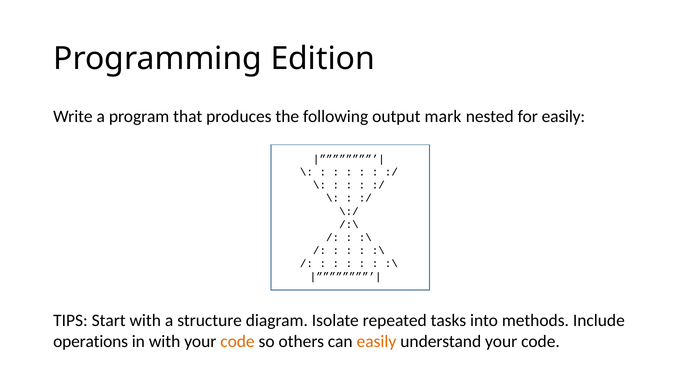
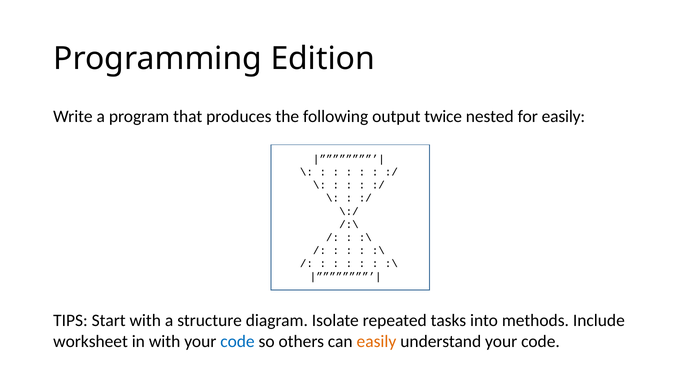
mark: mark -> twice (443, 116)
operations: operations -> worksheet (91, 342)
code colour: orange -> blue (237, 342)
